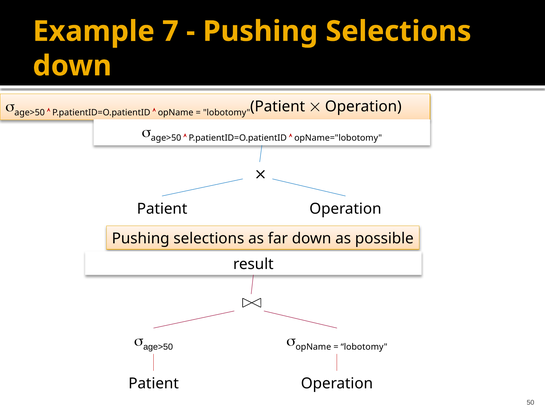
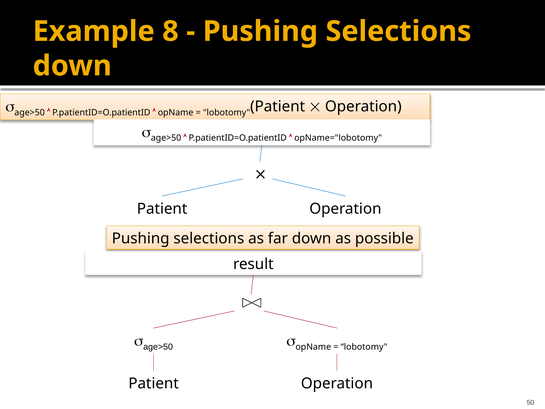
7: 7 -> 8 (170, 31)
